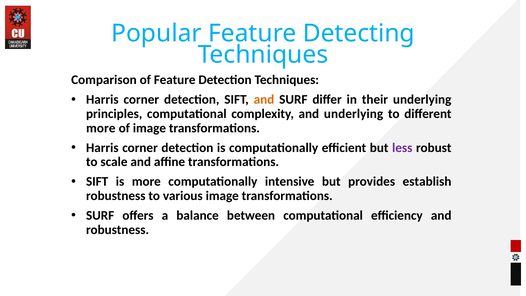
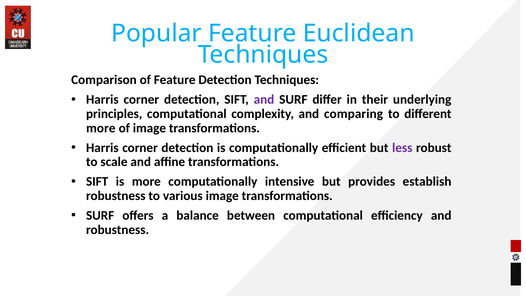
Detecting: Detecting -> Euclidean (359, 33)
and colour: orange -> purple (264, 100)
and underlying: underlying -> comparing (354, 114)
